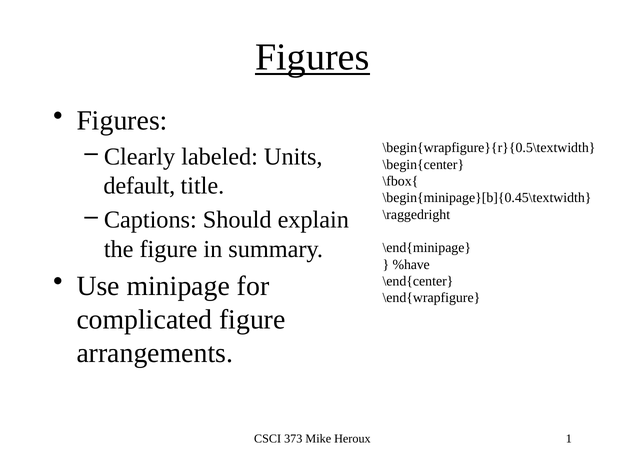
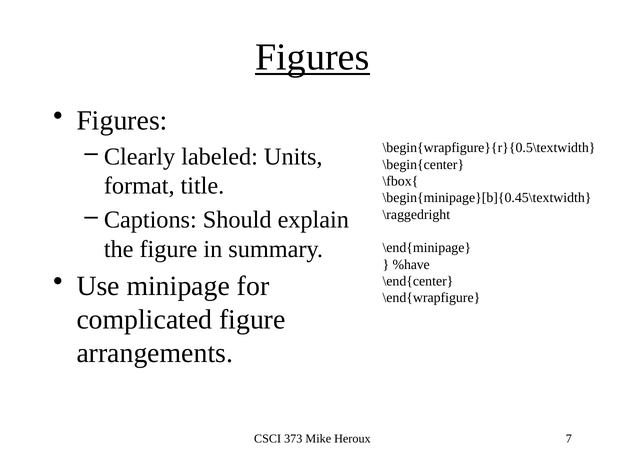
default: default -> format (139, 186)
1: 1 -> 7 (569, 438)
